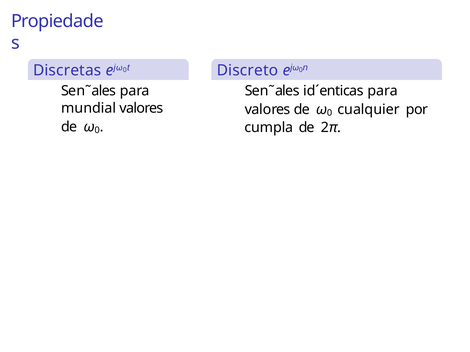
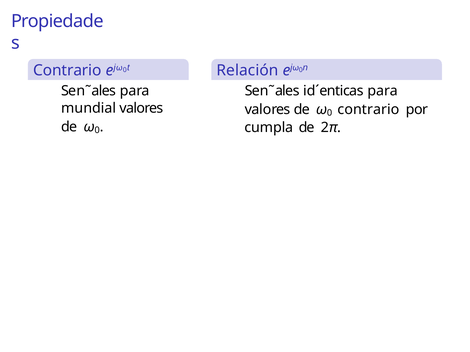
Discretas: Discretas -> Contrario (67, 71)
Discreto: Discreto -> Relación (248, 71)
cualquier: cualquier -> contrario (368, 110)
